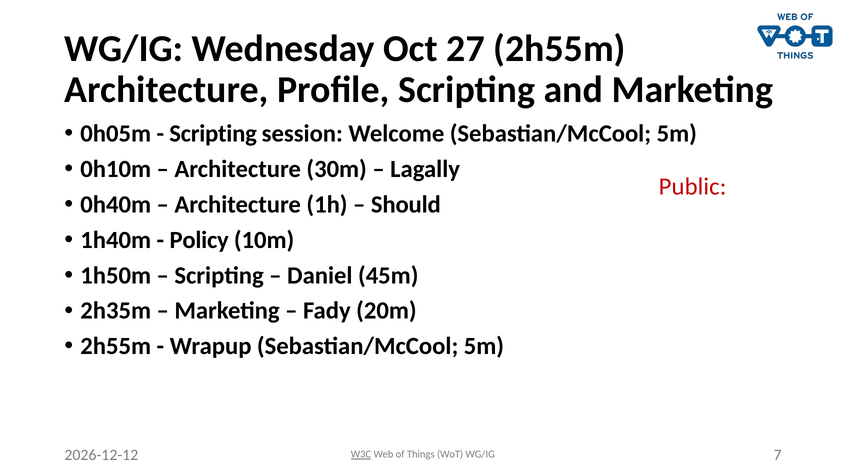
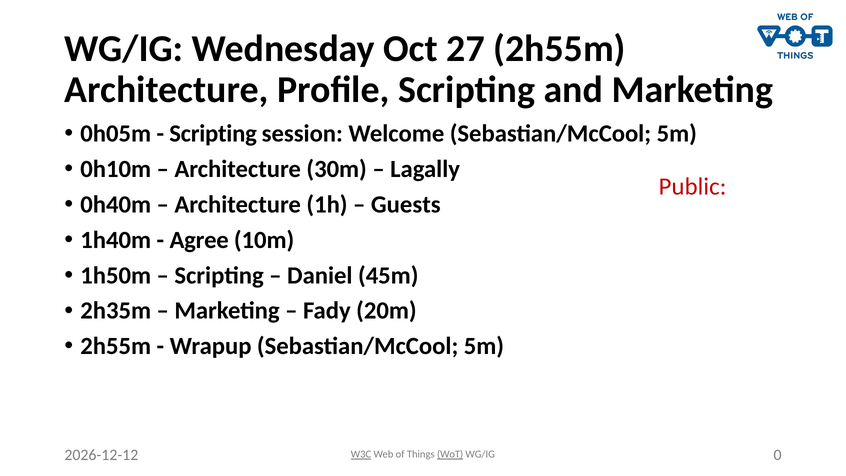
Should: Should -> Guests (406, 204)
Policy: Policy -> Agree (199, 240)
WoT underline: none -> present (450, 454)
7: 7 -> 0 (778, 455)
